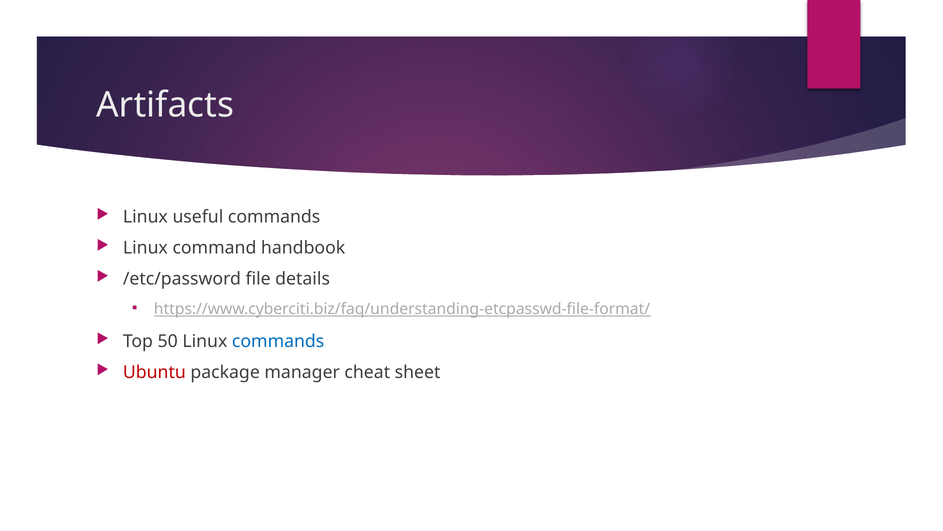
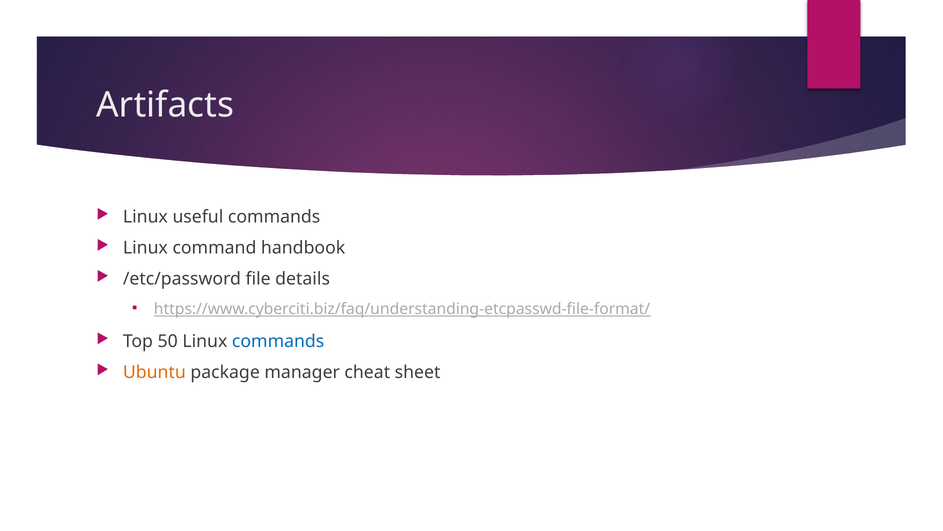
Ubuntu colour: red -> orange (154, 372)
